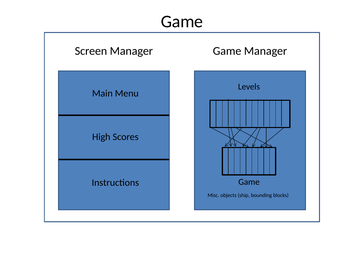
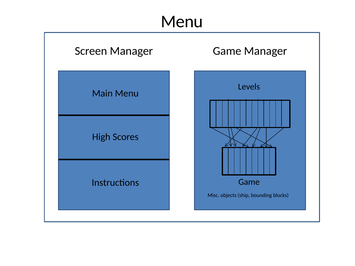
Game: Game -> Menu (182, 22)
